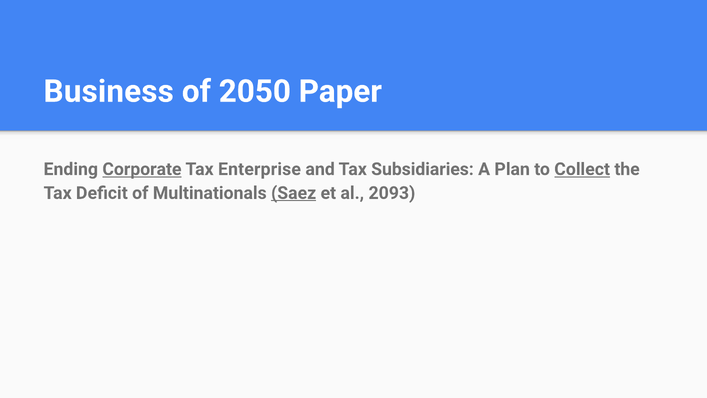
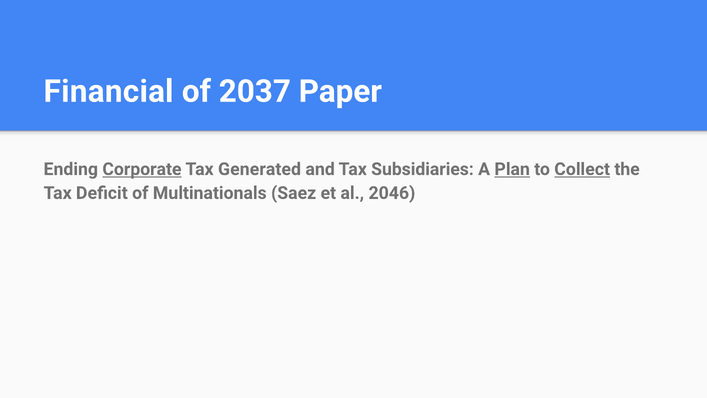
Business: Business -> Financial (109, 91)
2050: 2050 -> 2037 (255, 91)
Enterprise: Enterprise -> Generated (259, 169)
Plan underline: none -> present (512, 169)
Saez underline: present -> none (294, 193)
2093: 2093 -> 2046 (392, 193)
